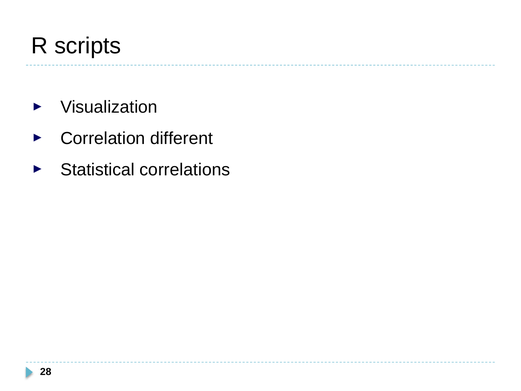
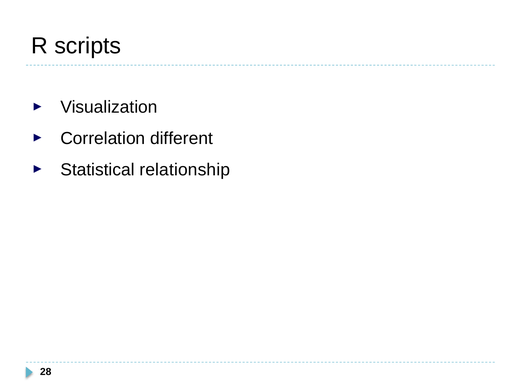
correlations: correlations -> relationship (185, 170)
